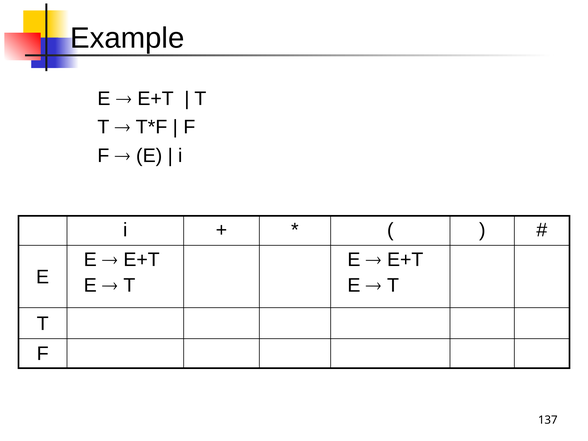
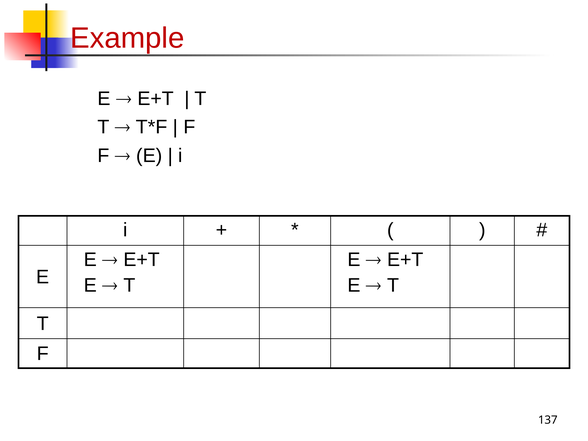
Example colour: black -> red (127, 38)
